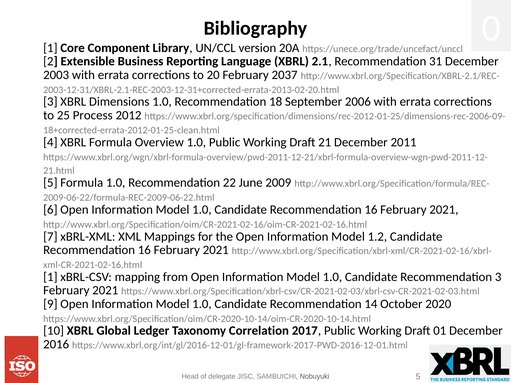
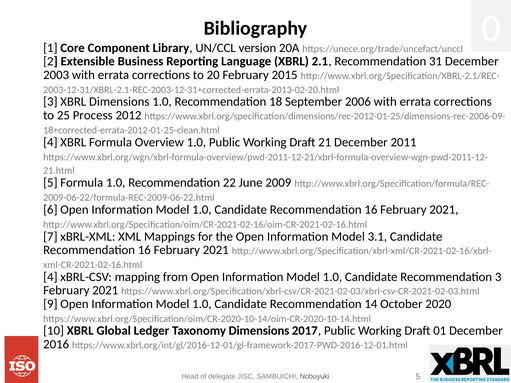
2037: 2037 -> 2015 (285, 75)
1.2: 1.2 -> 3.1 (377, 237)
1: 1 -> 4 (50, 277)
Taxonomy Correlation: Correlation -> Dimensions (259, 331)
